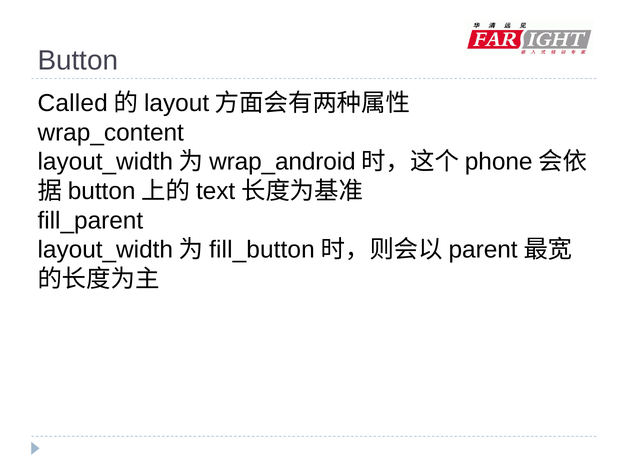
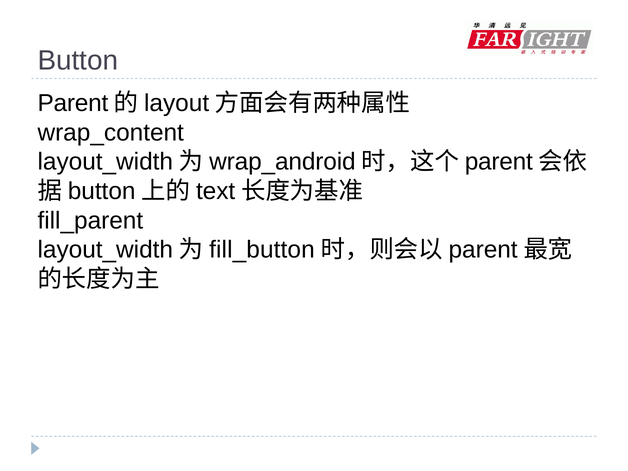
Called: Called -> Parent (73, 103)
phone: phone -> parent (499, 162)
